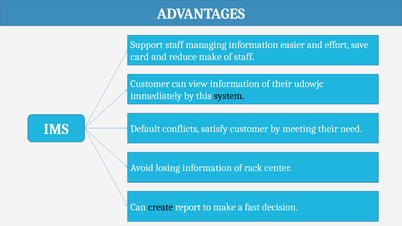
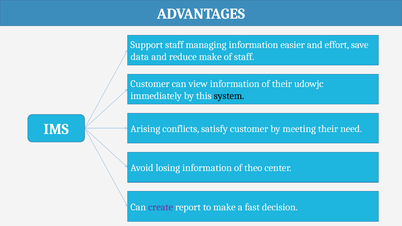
card: card -> data (140, 57)
Default: Default -> Arising (145, 129)
rack: rack -> theo (253, 168)
create colour: black -> purple (161, 207)
